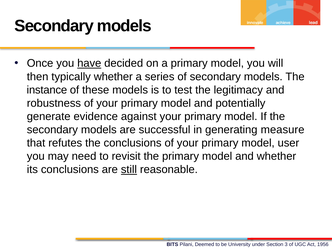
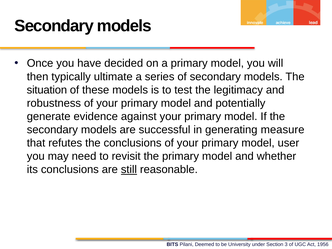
have underline: present -> none (89, 63)
typically whether: whether -> ultimate (113, 77)
instance: instance -> situation (47, 90)
